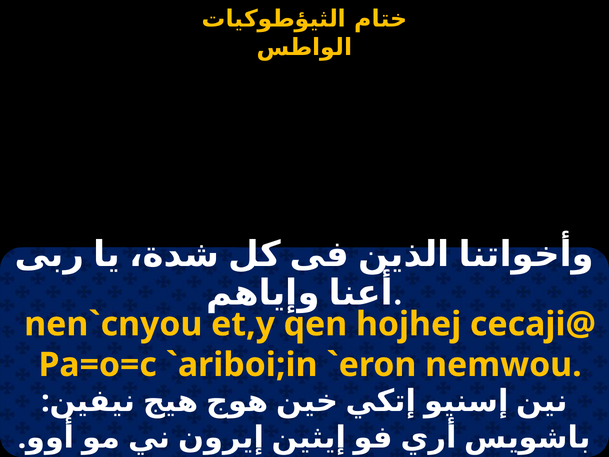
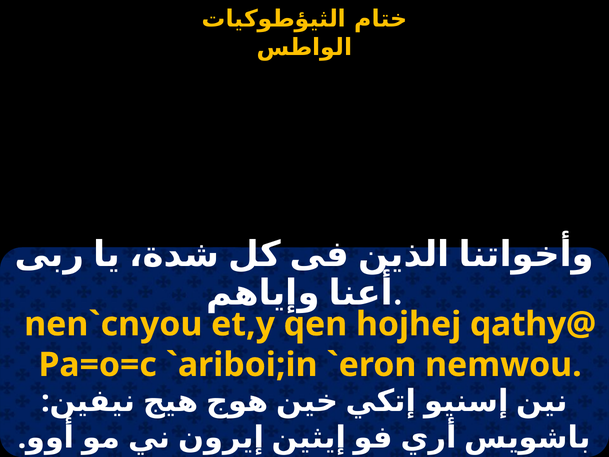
cecaji@: cecaji@ -> qathy@ (533, 324)
